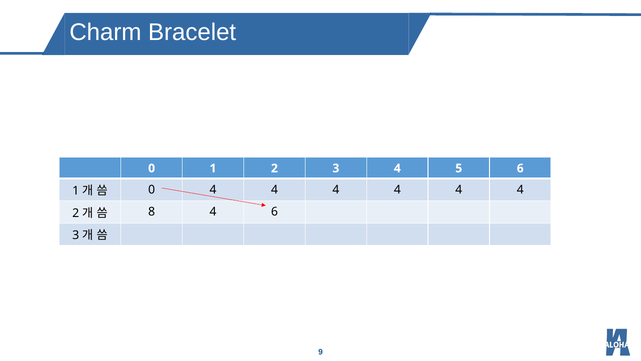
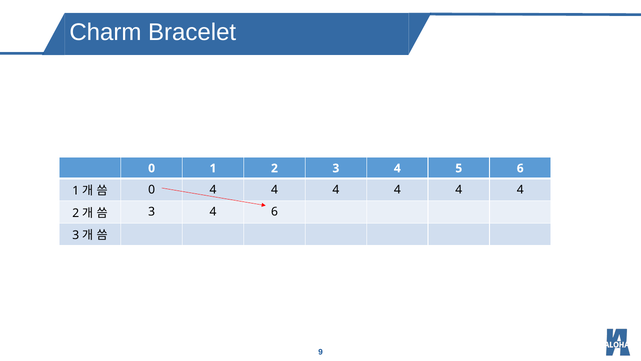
8: 8 -> 3 (152, 212)
